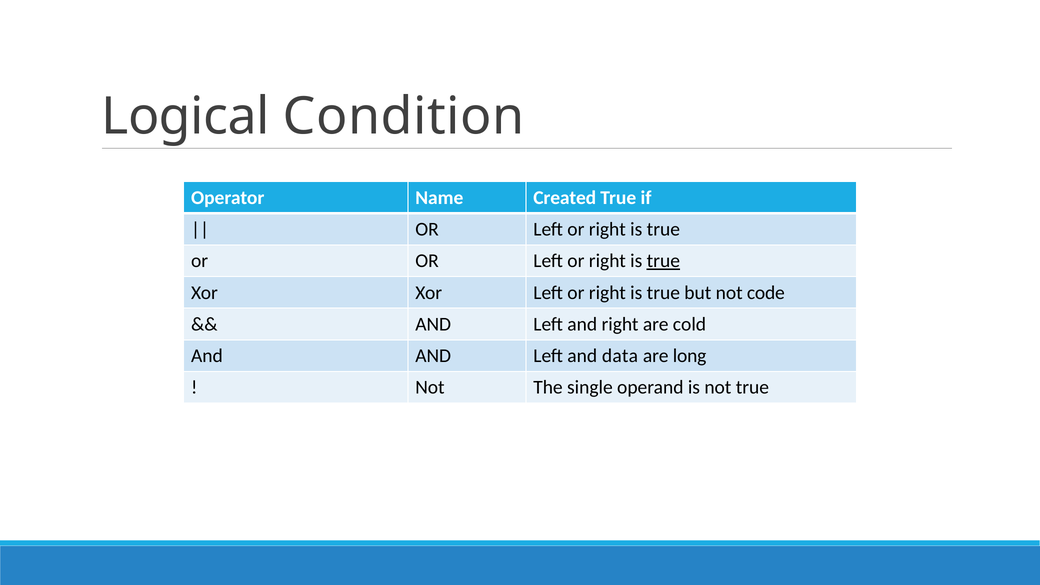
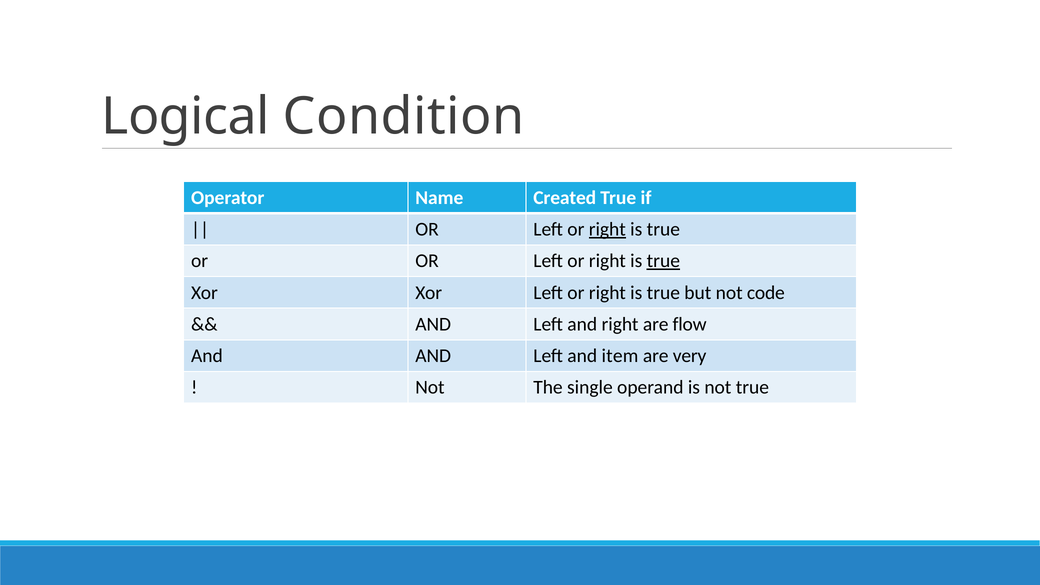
right underline: none -> present (607, 229)
cold: cold -> flow (690, 324)
data: data -> item (620, 356)
long: long -> very (690, 356)
